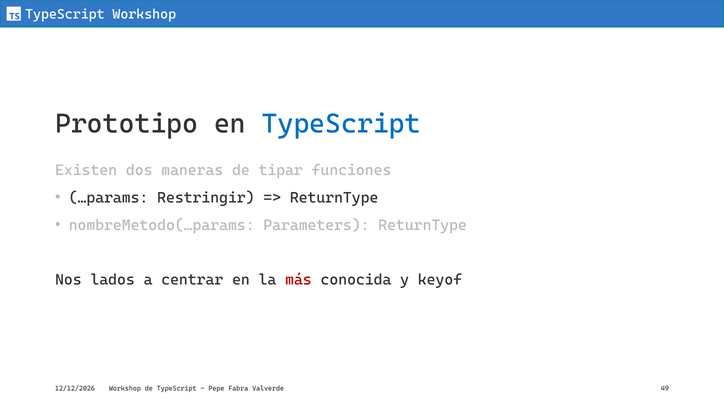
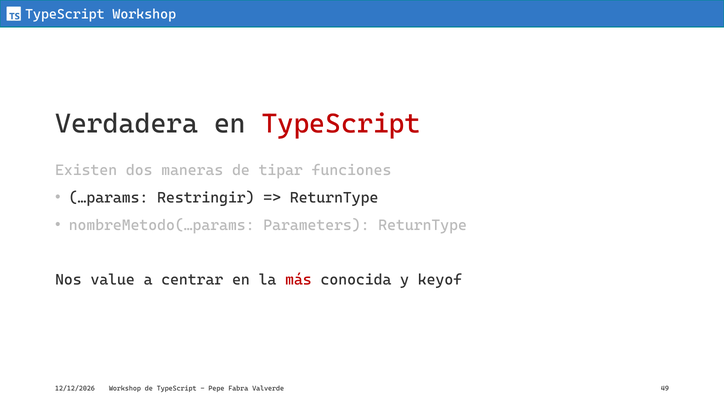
Prototipo: Prototipo -> Verdadera (127, 124)
TypeScript colour: blue -> red (341, 124)
lados: lados -> value (113, 280)
